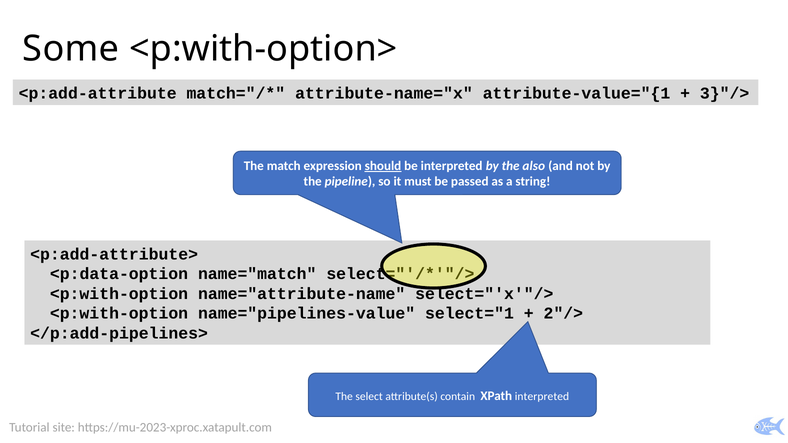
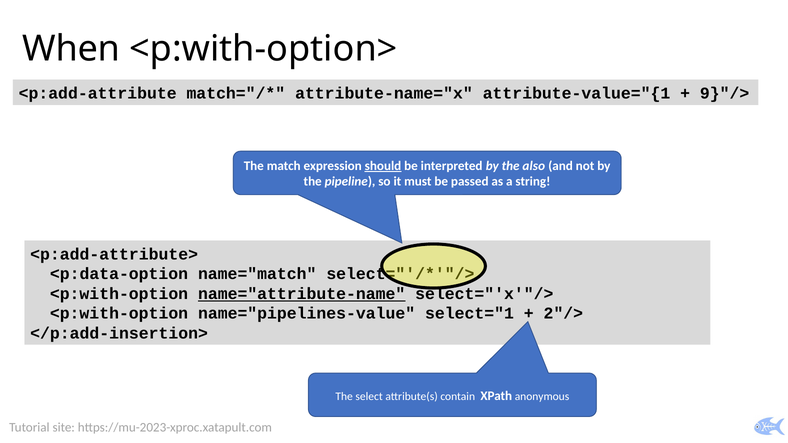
Some: Some -> When (71, 49)
3}"/>: 3}"/> -> 9}"/> (725, 93)
name="attribute-name underline: none -> present (302, 294)
</p:add-pipelines>: </p:add-pipelines> -> </p:add-insertion> (119, 333)
XPath interpreted: interpreted -> anonymous (542, 396)
